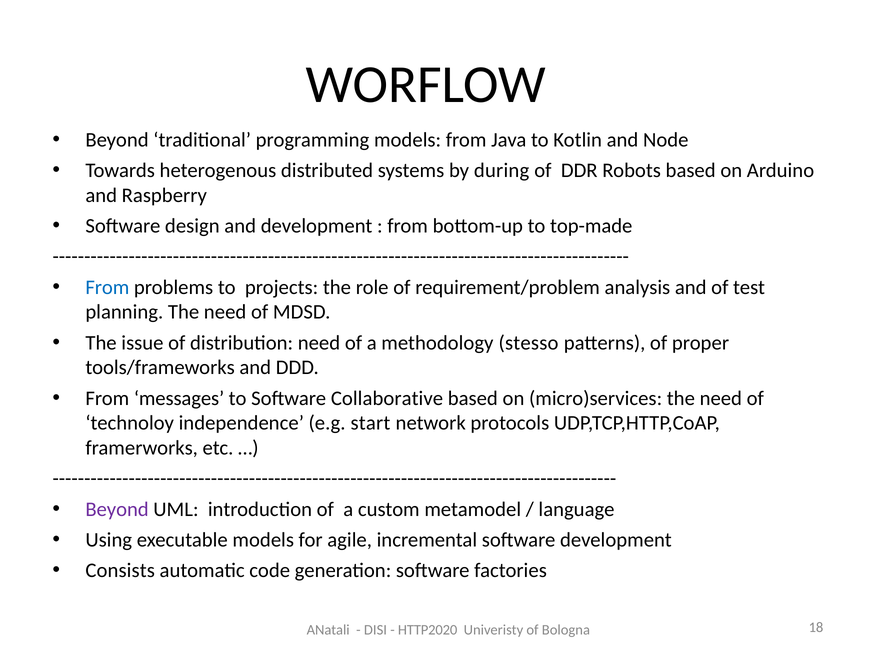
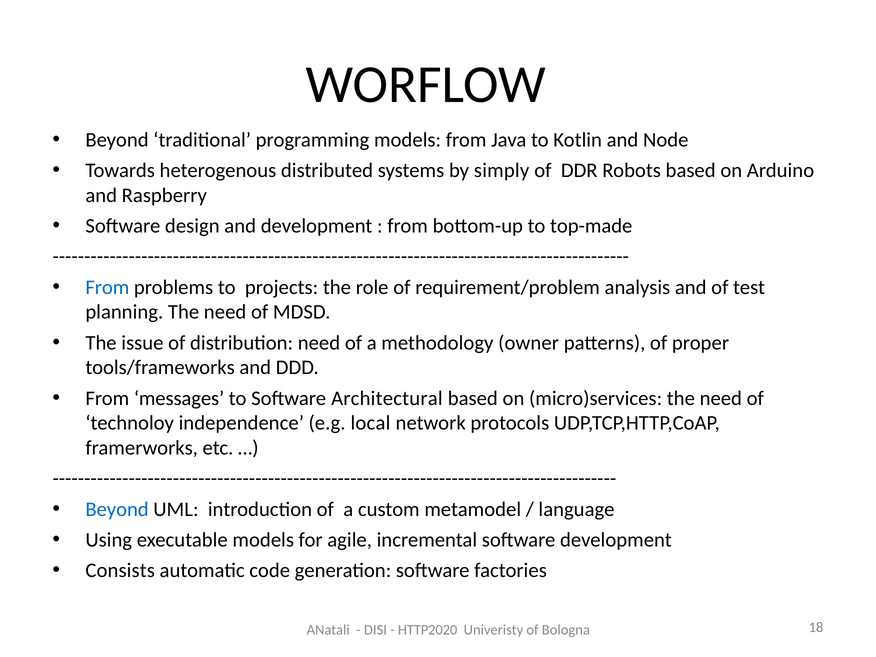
during: during -> simply (502, 170)
stesso: stesso -> owner (529, 343)
Collaborative: Collaborative -> Architectural (387, 398)
start: start -> local (370, 423)
Beyond colour: purple -> blue (117, 509)
